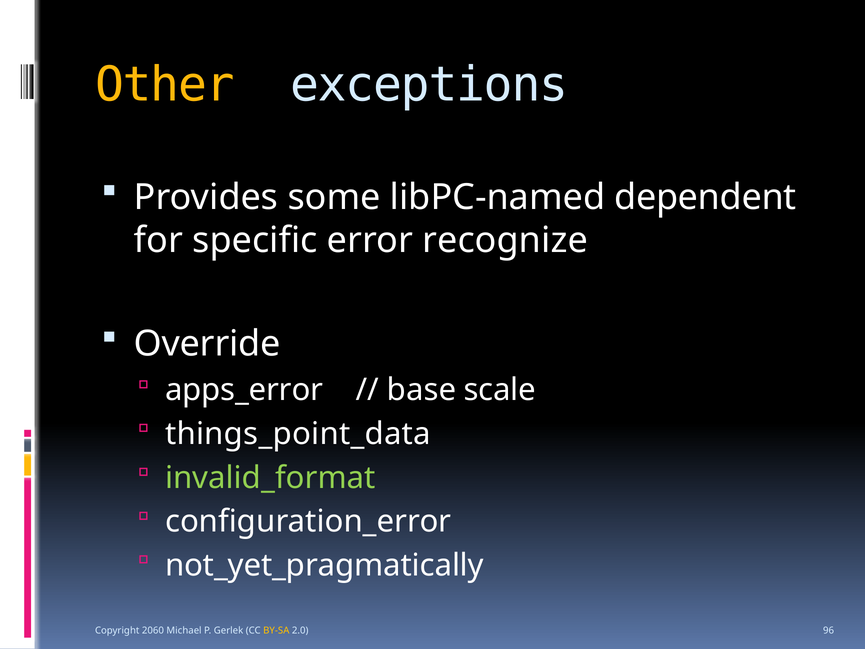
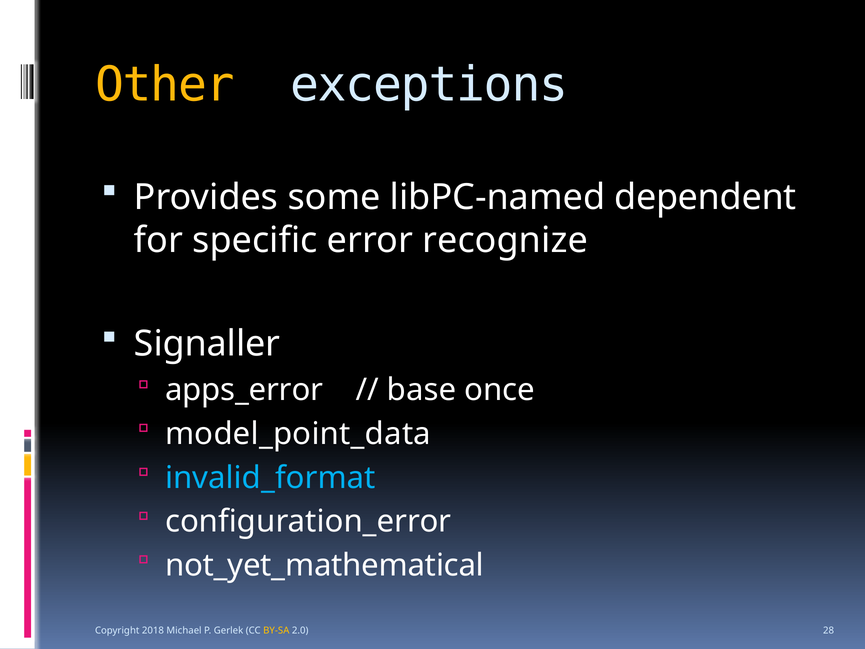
Override: Override -> Signaller (207, 344)
scale: scale -> once (500, 390)
things_point_data: things_point_data -> model_point_data (298, 434)
invalid_format colour: light green -> light blue (270, 478)
not_yet_pragmatically: not_yet_pragmatically -> not_yet_mathematical (324, 565)
2060: 2060 -> 2018 (153, 630)
96: 96 -> 28 (829, 630)
